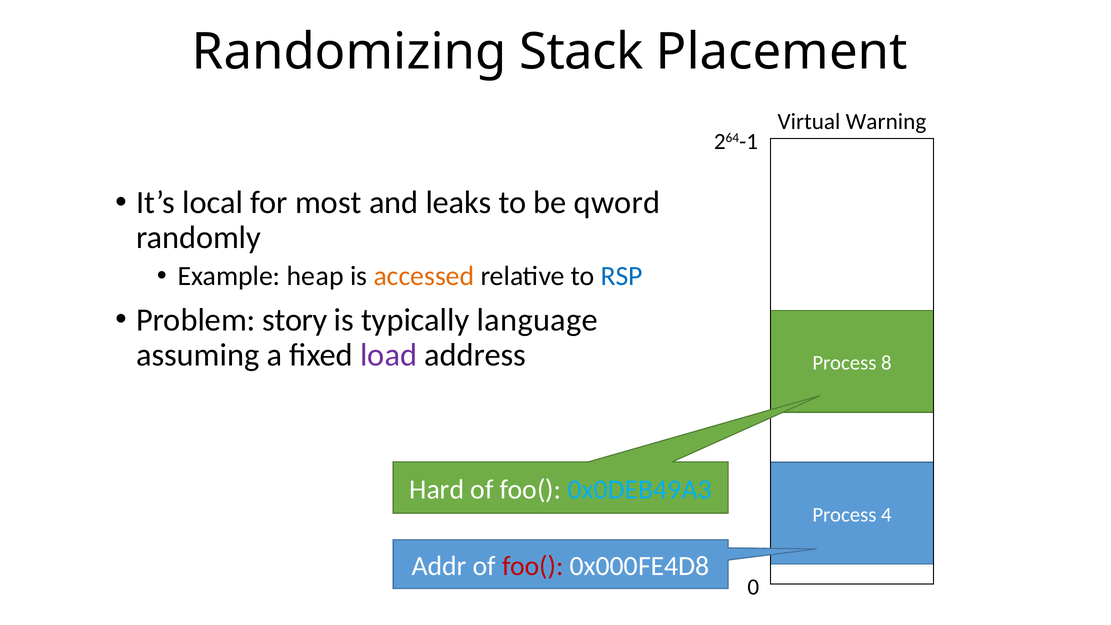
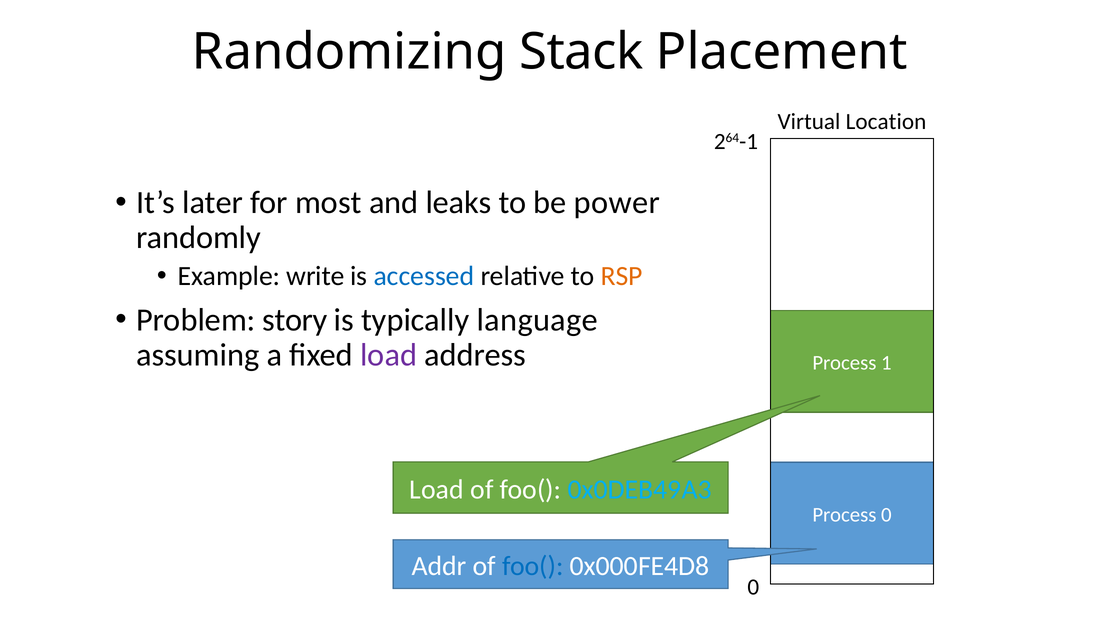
Warning: Warning -> Location (886, 122)
local: local -> later (213, 203)
qword: qword -> power (617, 203)
heap: heap -> write (315, 276)
accessed colour: orange -> blue (424, 276)
RSP colour: blue -> orange (622, 276)
8: 8 -> 1 (886, 363)
Hard: Hard -> Load (437, 489)
Process 4: 4 -> 0 (886, 515)
foo( colour: red -> blue (533, 566)
